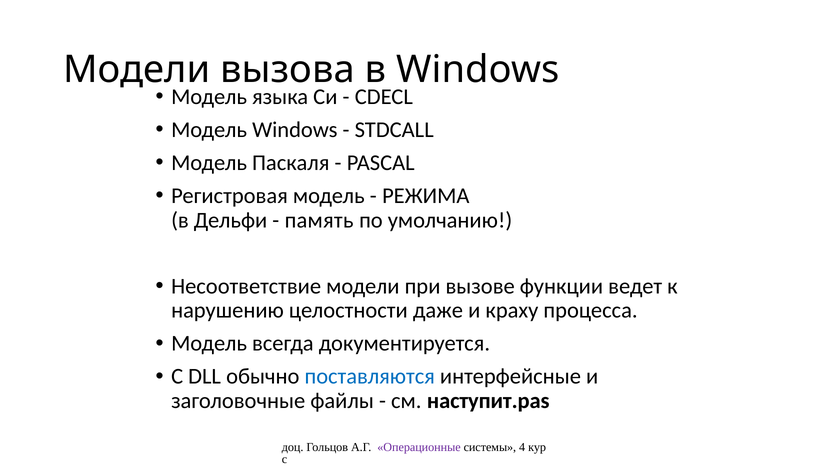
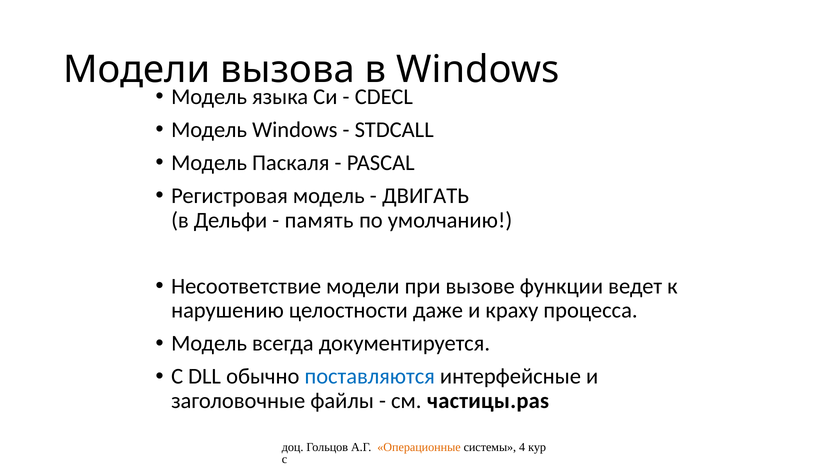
РЕЖИМА: РЕЖИМА -> ДВИГАТЬ (426, 196)
наступит.pas: наступит.pas -> частицы.pas (488, 401)
Операционные colour: purple -> orange (419, 447)
